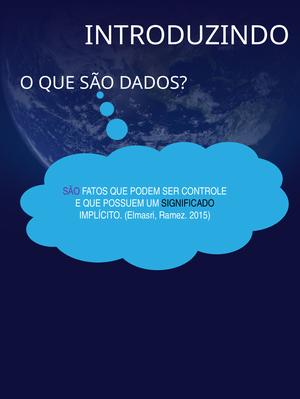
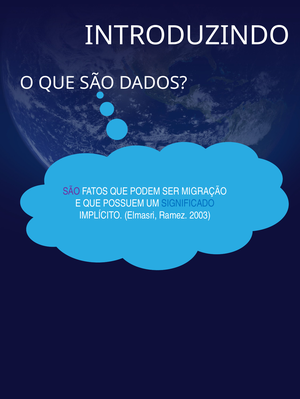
CONTROLE: CONTROLE -> MIGRAÇÃO (204, 192)
SIGNIFICADO colour: black -> blue (188, 204)
2015: 2015 -> 2003 (200, 216)
